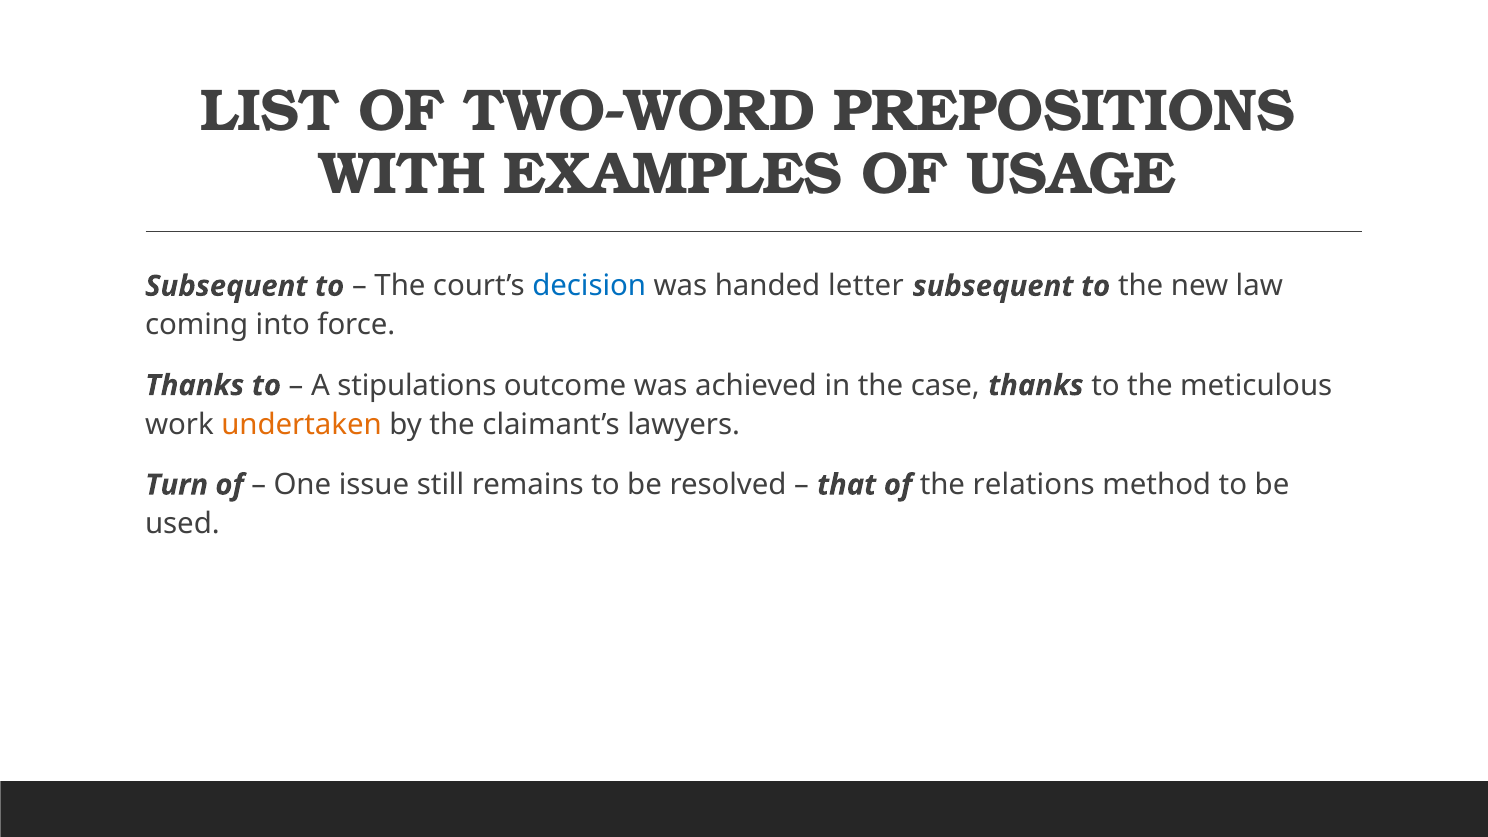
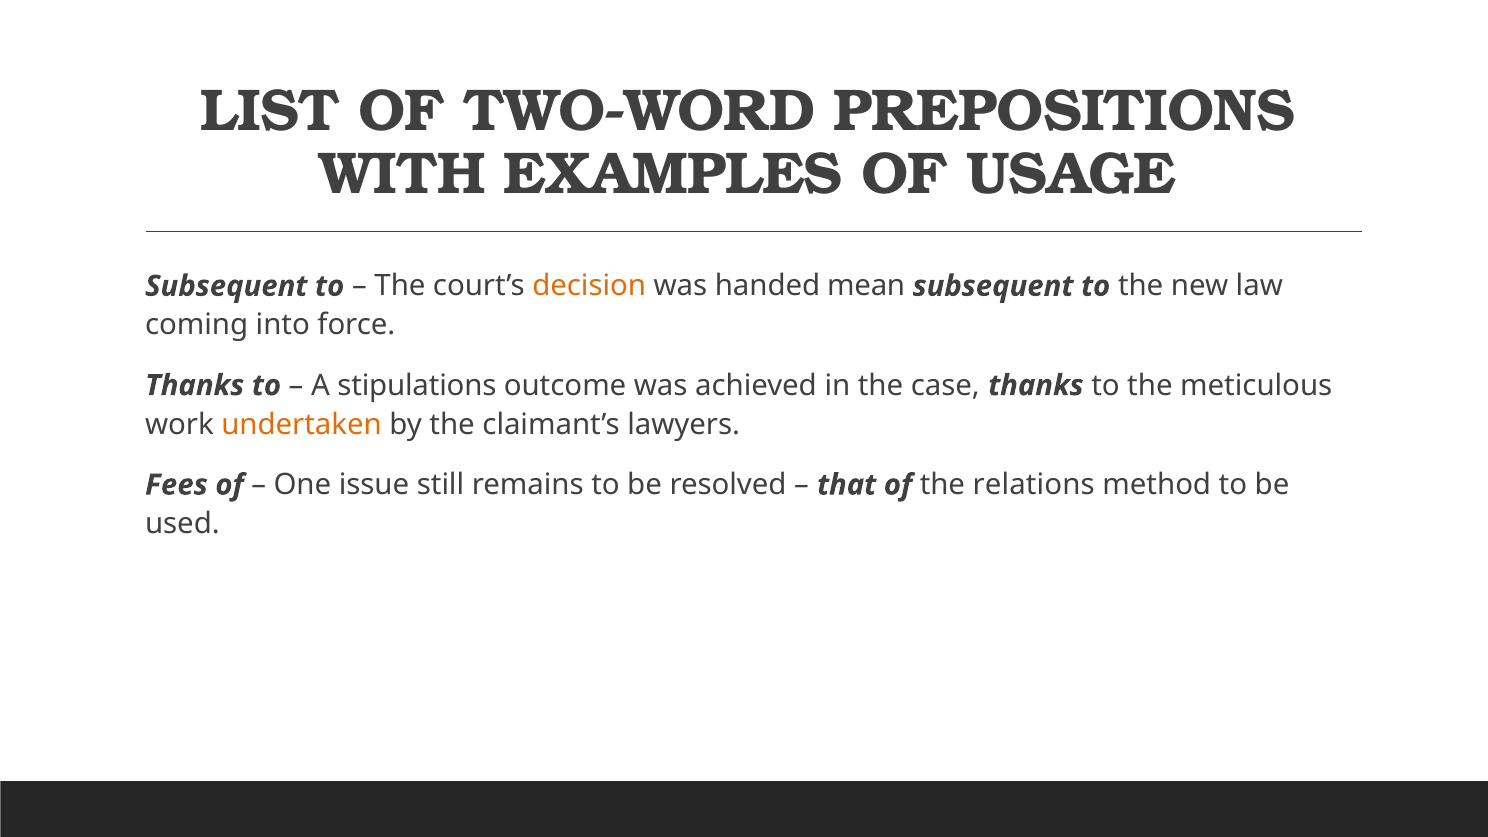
decision colour: blue -> orange (589, 286)
letter: letter -> mean (866, 286)
Turn: Turn -> Fees (176, 485)
